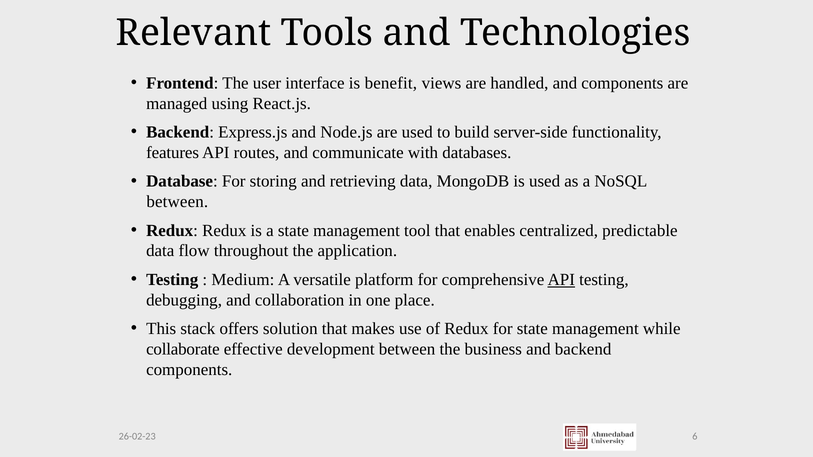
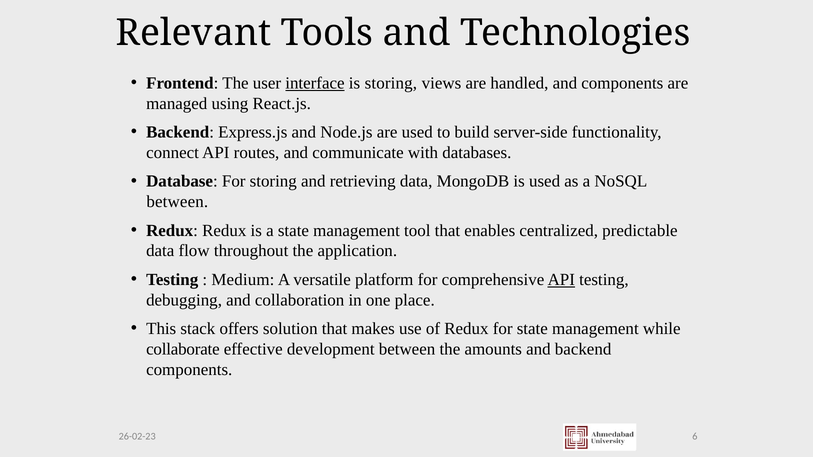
interface underline: none -> present (315, 83)
is benefit: benefit -> storing (391, 83)
features: features -> connect (173, 153)
business: business -> amounts (493, 349)
